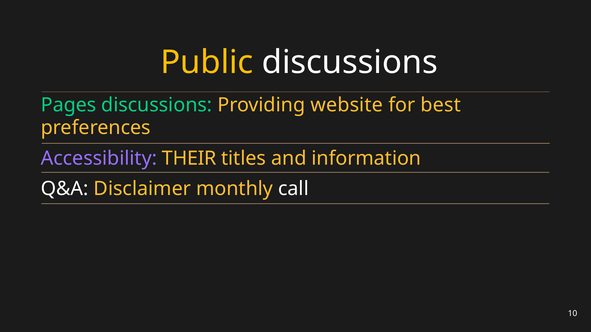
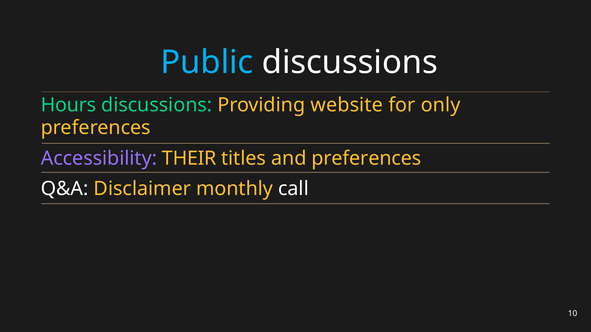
Public colour: yellow -> light blue (207, 62)
Pages: Pages -> Hours (69, 105)
best: best -> only (441, 105)
and information: information -> preferences (366, 158)
